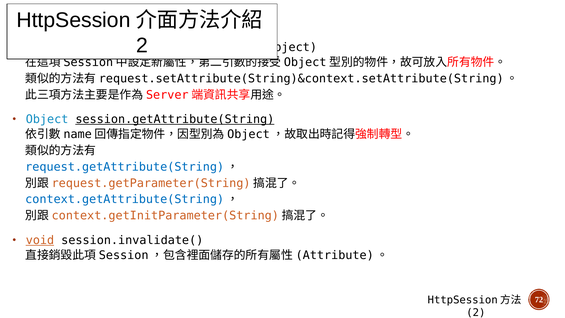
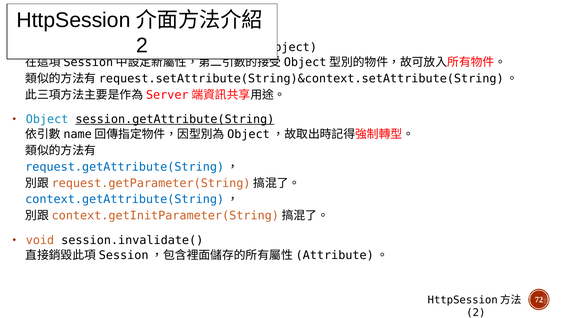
void underline: present -> none (40, 240)
